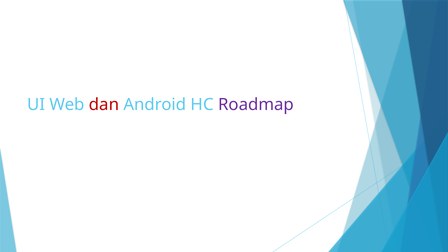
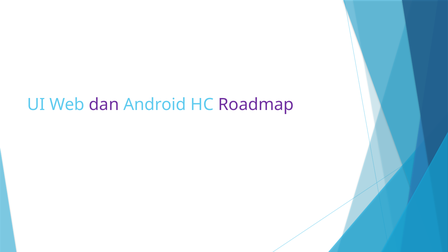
dan colour: red -> purple (104, 105)
